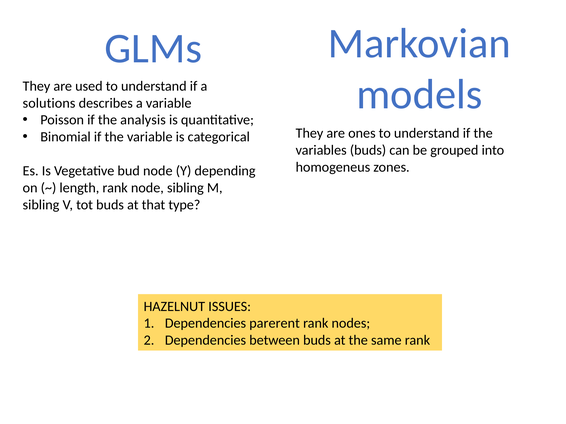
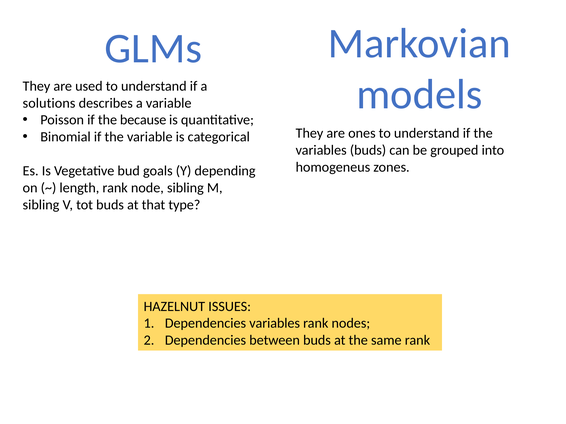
analysis: analysis -> because (143, 120)
bud node: node -> goals (158, 171)
Dependencies parerent: parerent -> variables (275, 324)
